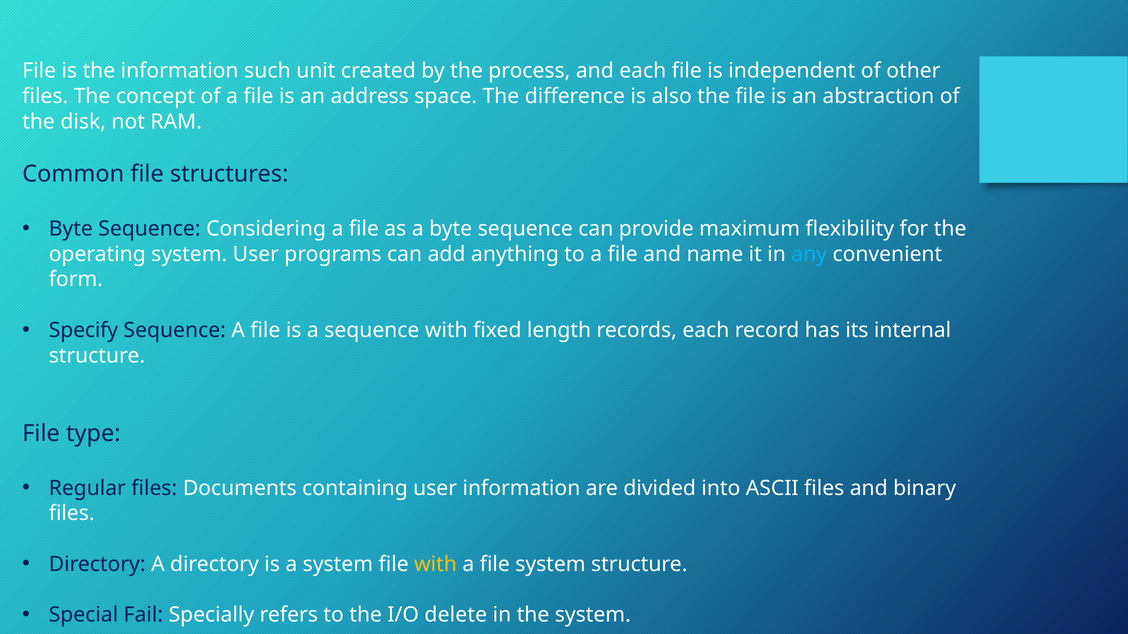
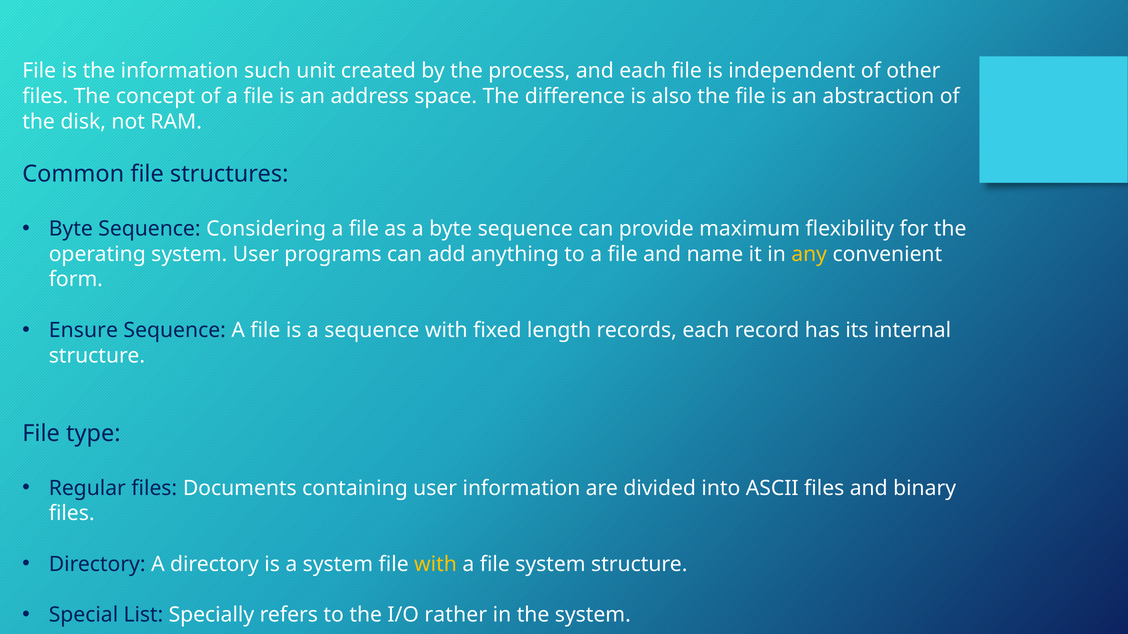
any colour: light blue -> yellow (809, 254)
Specify: Specify -> Ensure (83, 330)
Fail: Fail -> List (143, 615)
delete: delete -> rather (456, 615)
